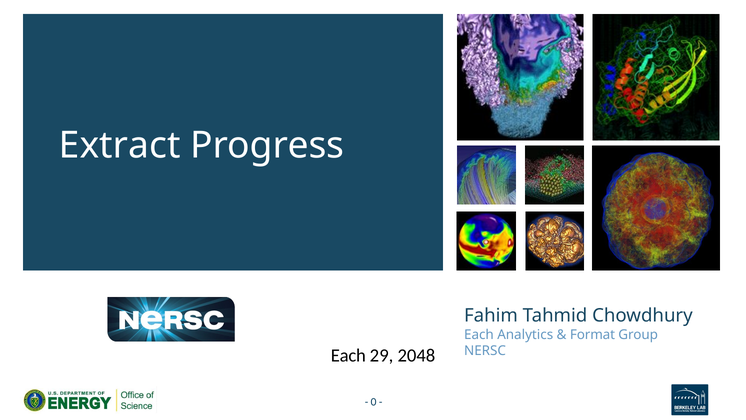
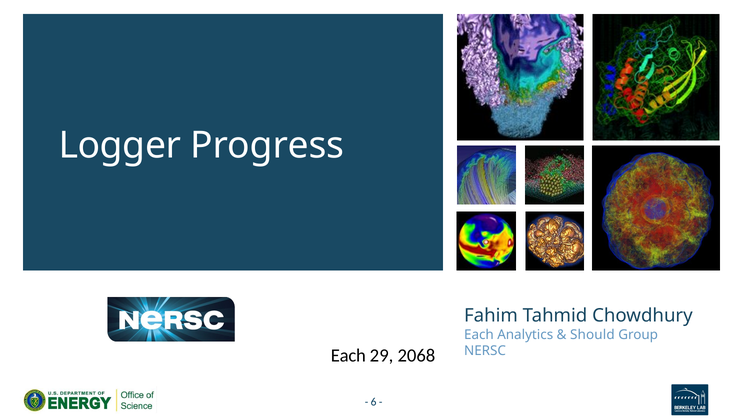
Extract: Extract -> Logger (120, 145)
Format: Format -> Should (592, 334)
2048: 2048 -> 2068 (416, 355)
0: 0 -> 6 (374, 401)
